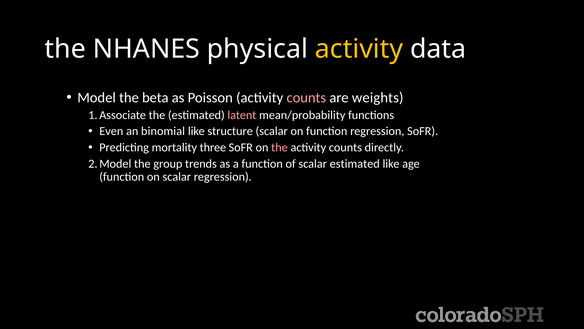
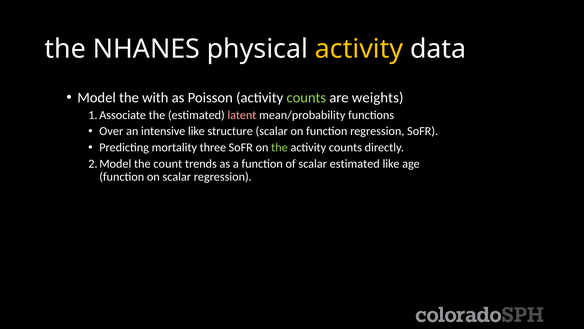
beta: beta -> with (155, 97)
counts colour: pink -> light green (306, 97)
Even: Even -> Over (111, 131)
binomial: binomial -> intensive (163, 131)
the colour: pink -> light green (279, 147)
group: group -> count (168, 163)
